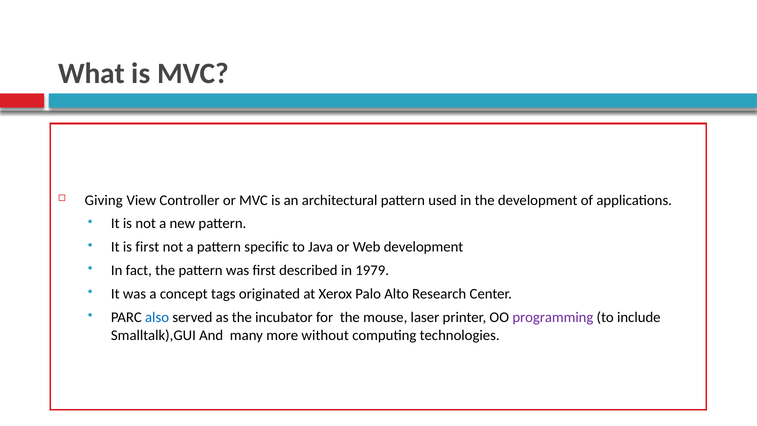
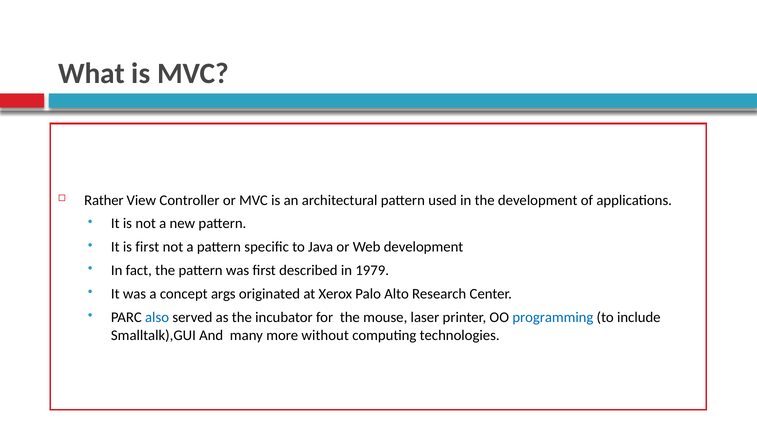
Giving: Giving -> Rather (104, 200)
tags: tags -> args (223, 294)
programming colour: purple -> blue (553, 317)
